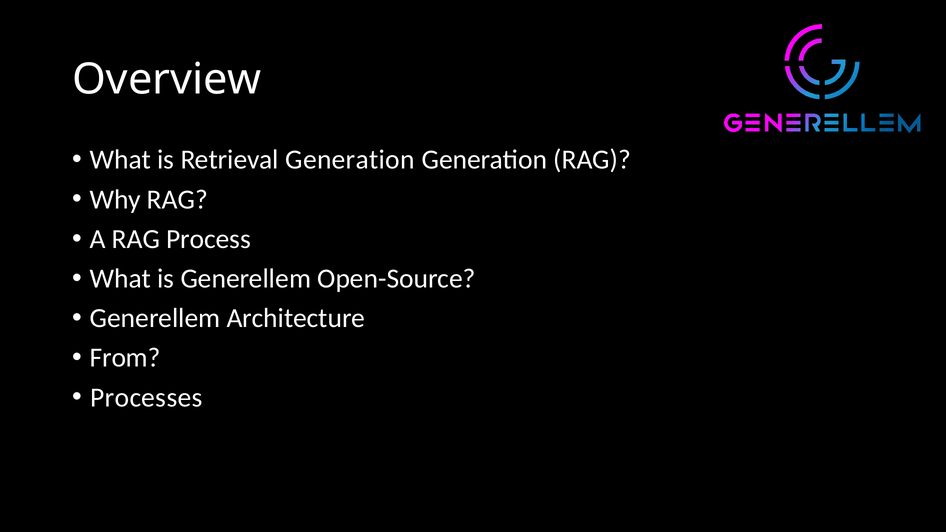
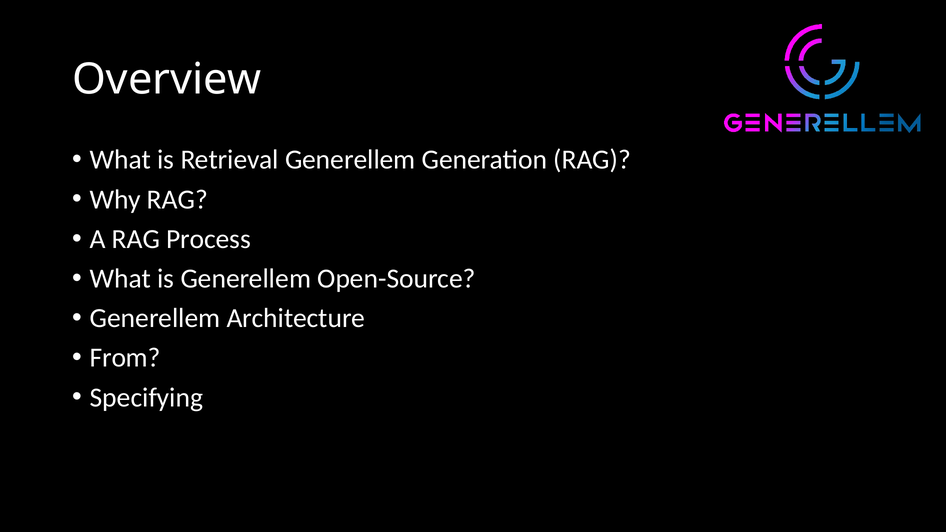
Retrieval Generation: Generation -> Generellem (350, 160)
Processes: Processes -> Specifying (146, 398)
